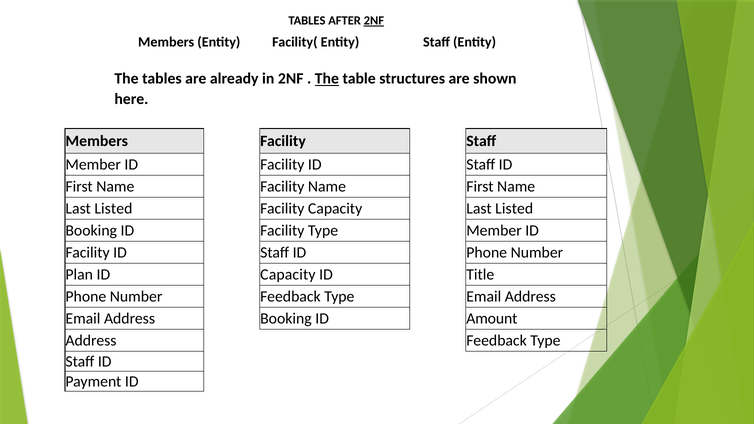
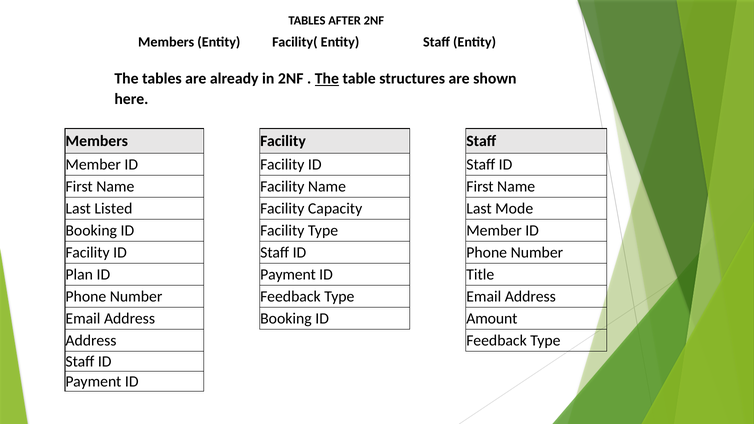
2NF underline: present -> none (374, 21)
Capacity Last Listed: Listed -> Mode (514, 209)
Plan ID Capacity: Capacity -> Payment (288, 275)
